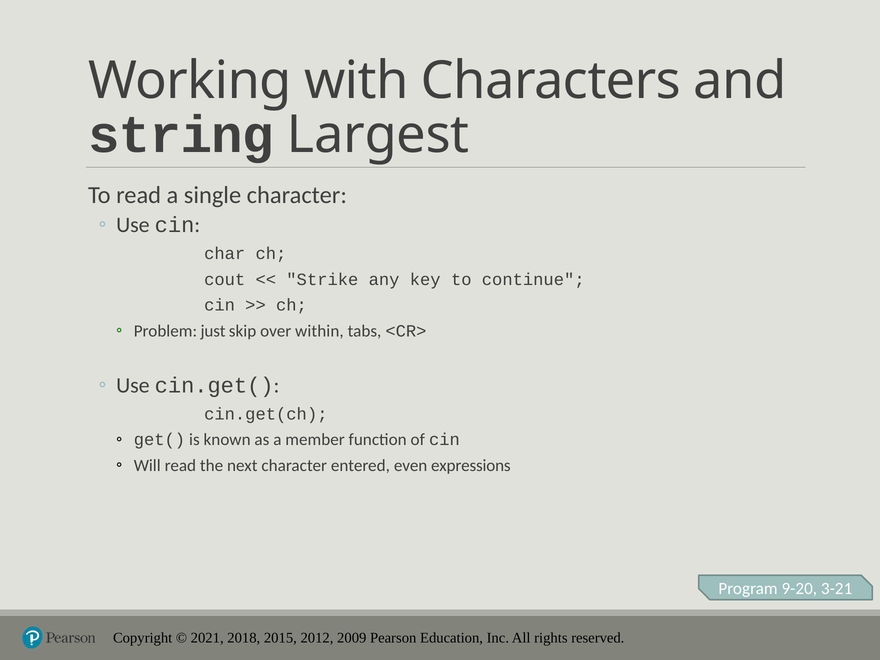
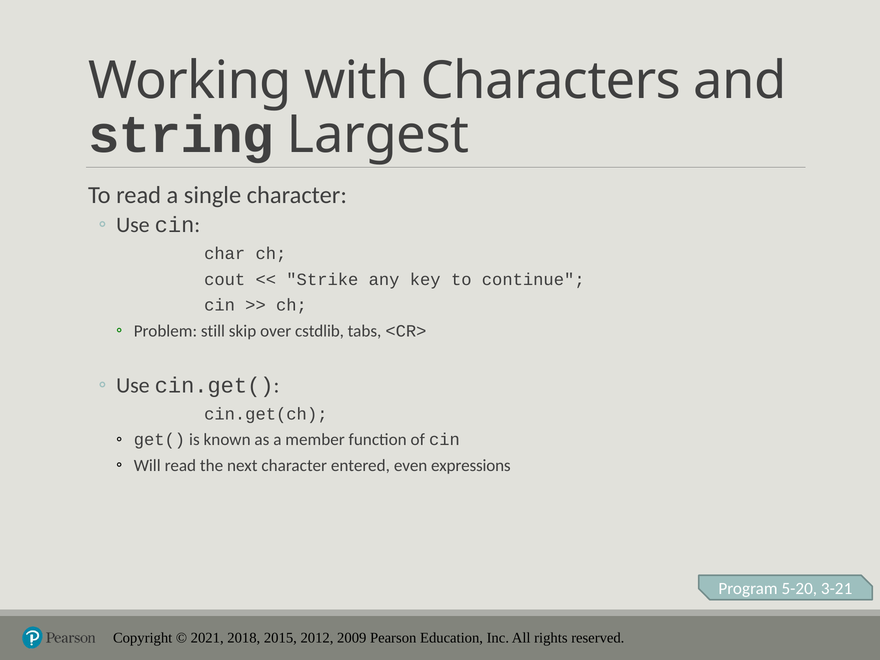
just: just -> still (213, 331)
within: within -> cstdlib (320, 331)
9-20: 9-20 -> 5-20 (799, 589)
